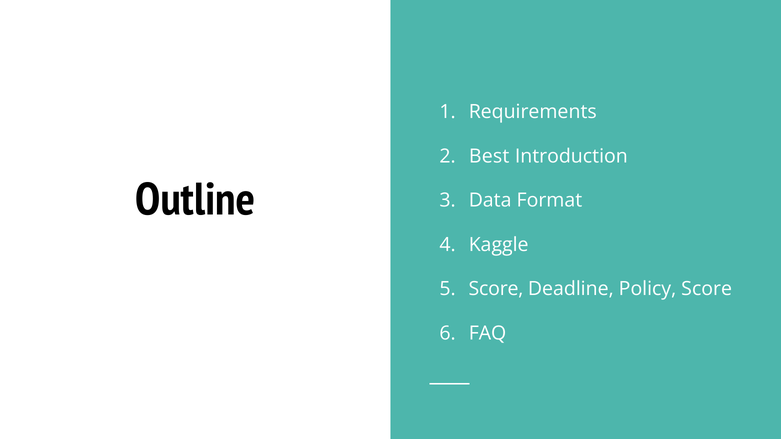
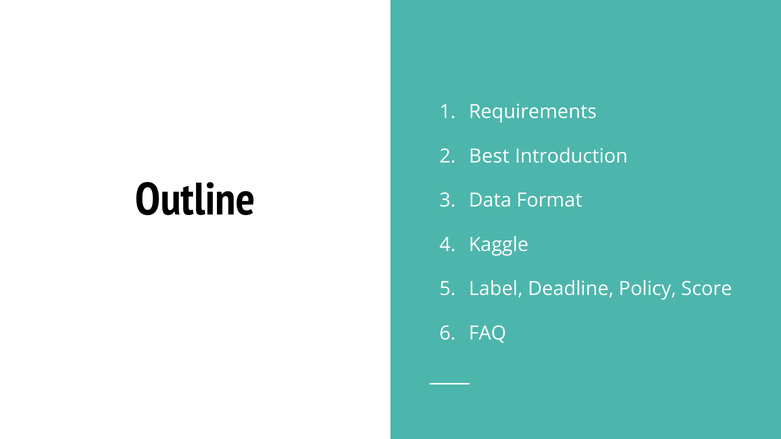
Score: Score -> Label (496, 289)
